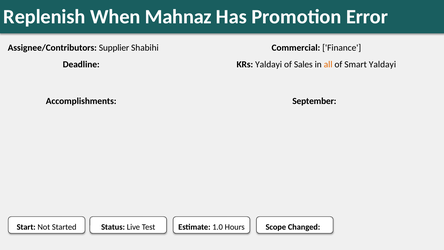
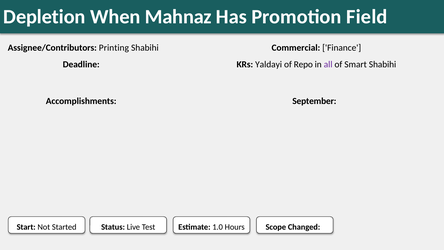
Replenish: Replenish -> Depletion (44, 17)
Error: Error -> Field (367, 17)
Supplier: Supplier -> Printing (114, 48)
Sales: Sales -> Repo (303, 64)
all colour: orange -> purple (328, 64)
Smart Yaldayi: Yaldayi -> Shabihi (383, 64)
